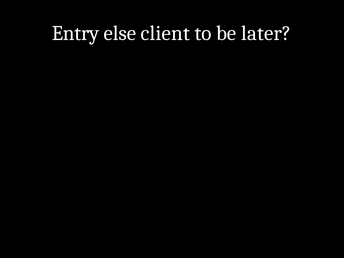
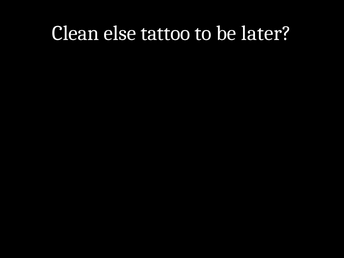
Entry: Entry -> Clean (76, 33)
client: client -> tattoo (165, 33)
